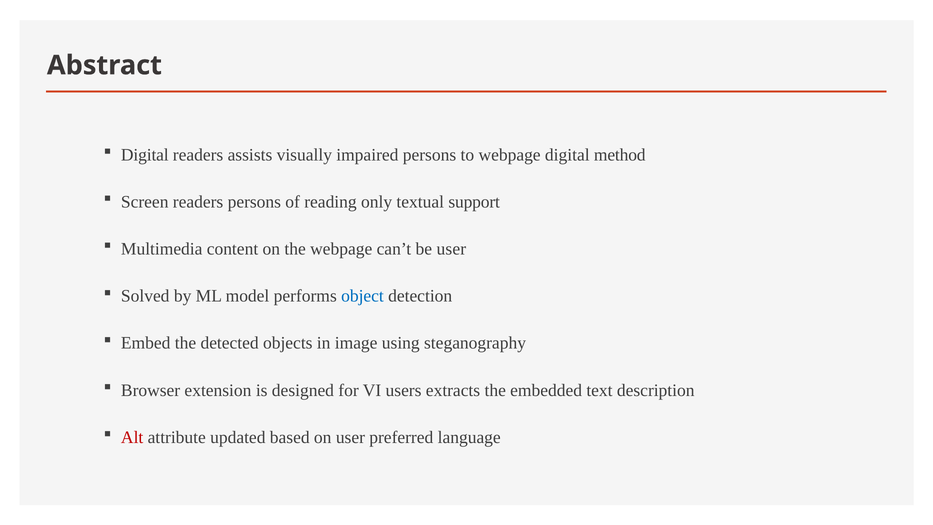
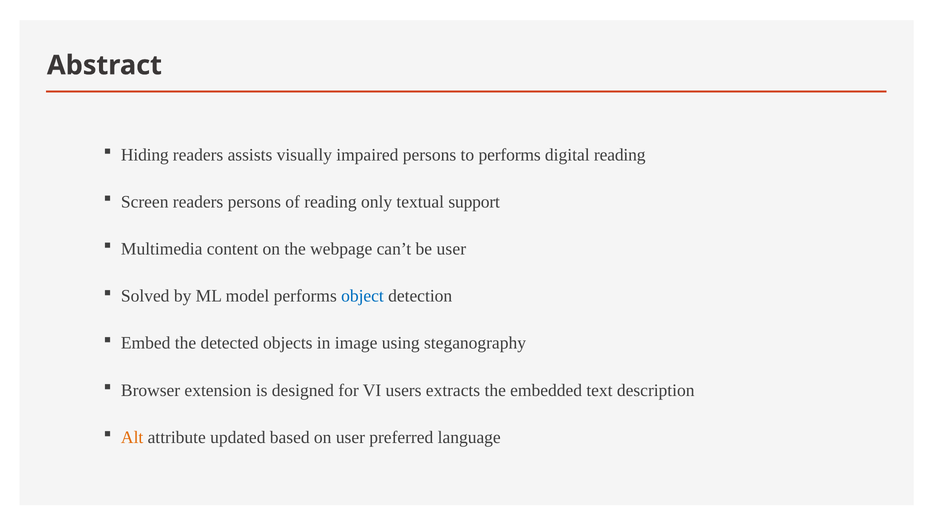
Digital: Digital -> Hiding (145, 155)
to webpage: webpage -> performs (510, 155)
digital method: method -> reading (620, 155)
Alt colour: red -> orange (132, 437)
